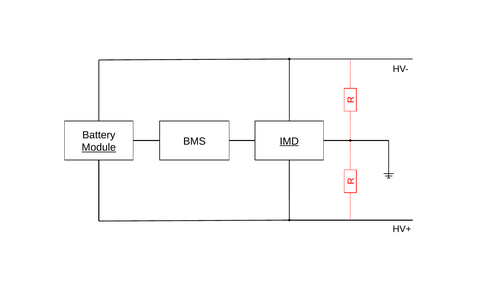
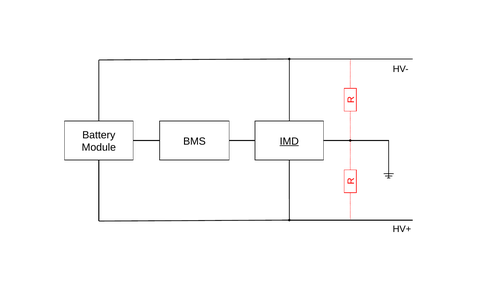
Module underline: present -> none (99, 148)
